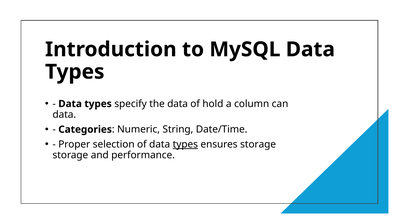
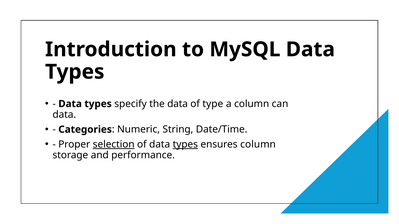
hold: hold -> type (213, 104)
selection underline: none -> present (114, 145)
ensures storage: storage -> column (258, 145)
